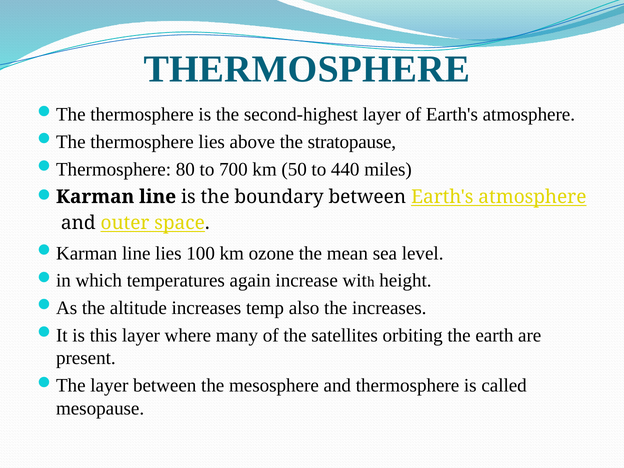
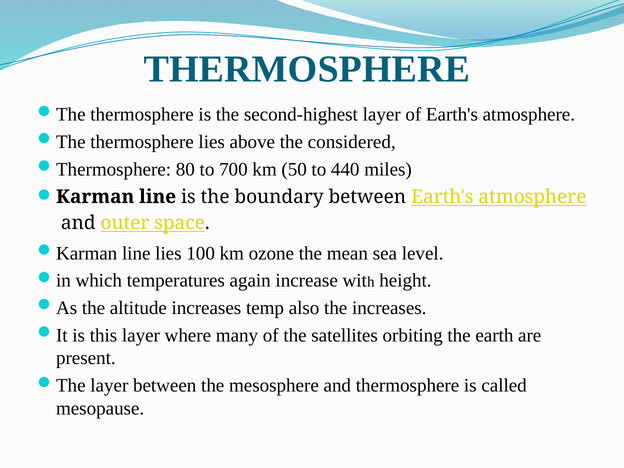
stratopause: stratopause -> considered (352, 142)
